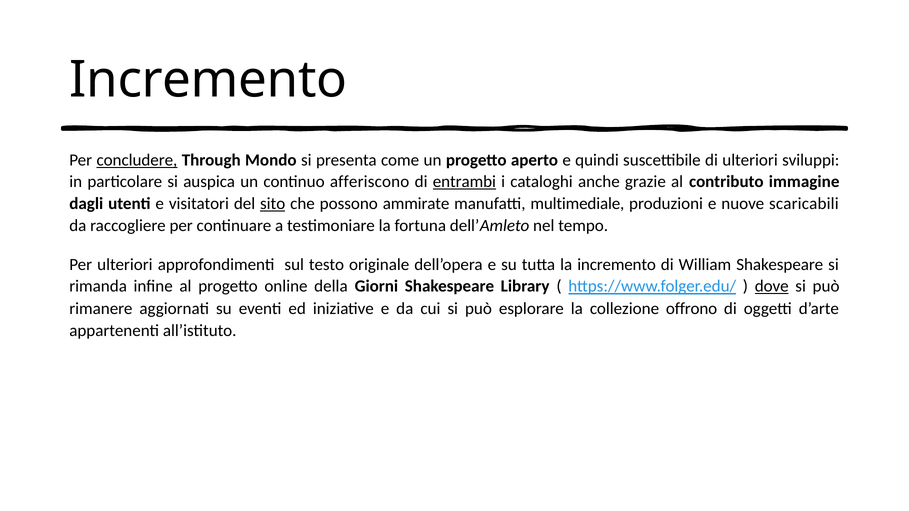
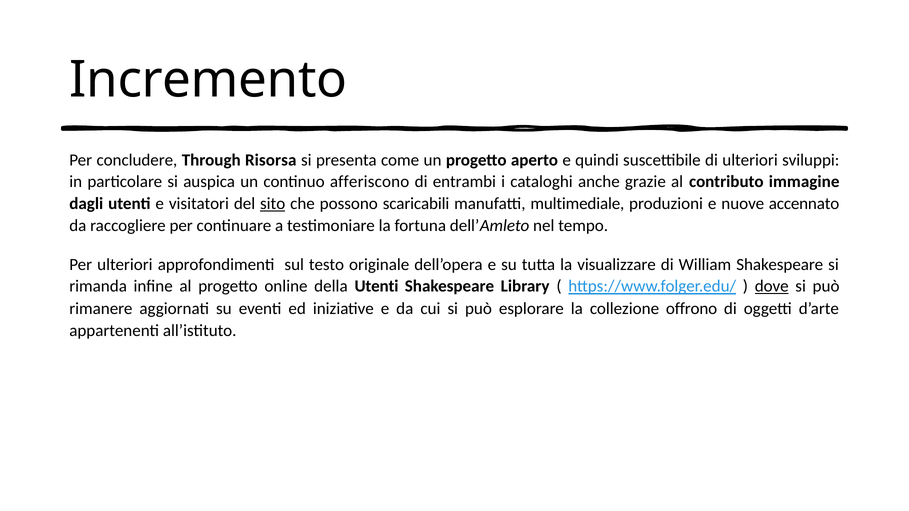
concludere underline: present -> none (137, 160)
Mondo: Mondo -> Risorsa (271, 160)
entrambi underline: present -> none (464, 182)
ammirate: ammirate -> scaricabili (416, 204)
scaricabili: scaricabili -> accennato (804, 204)
la incremento: incremento -> visualizzare (617, 265)
della Giorni: Giorni -> Utenti (376, 287)
